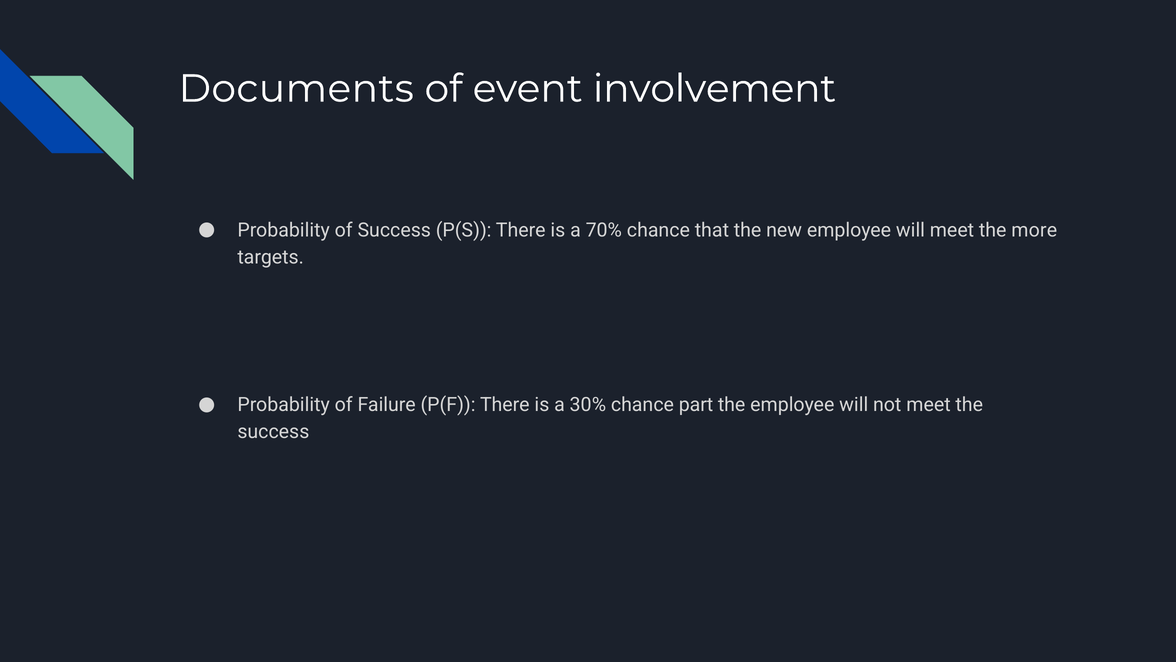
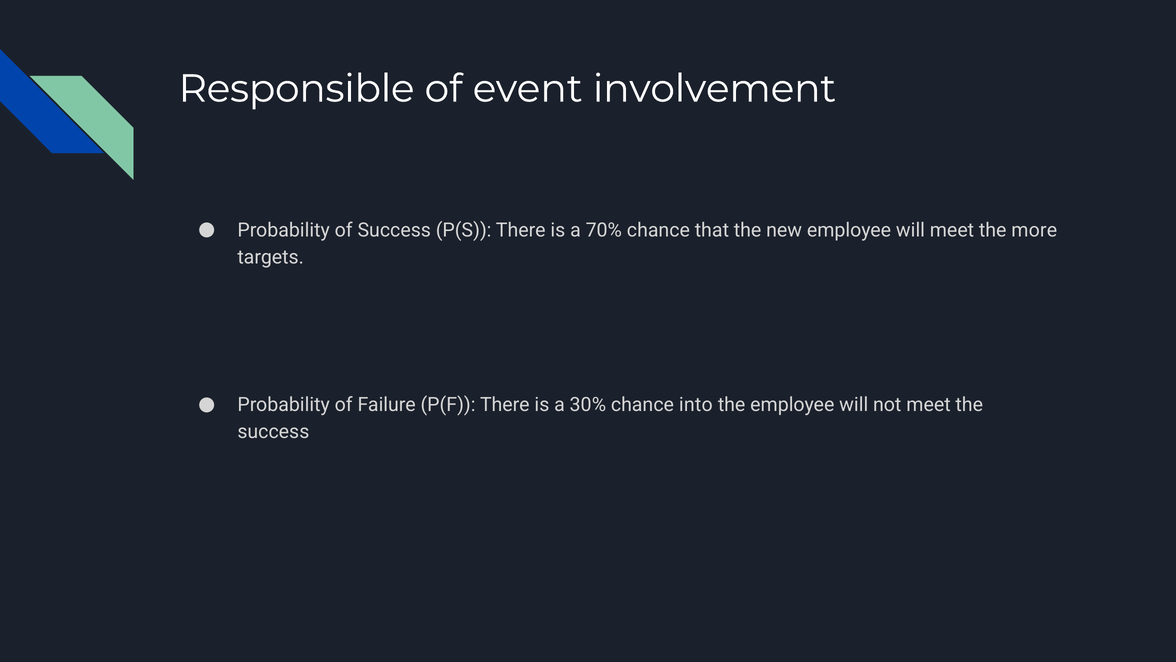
Documents: Documents -> Responsible (297, 89)
part: part -> into (696, 404)
